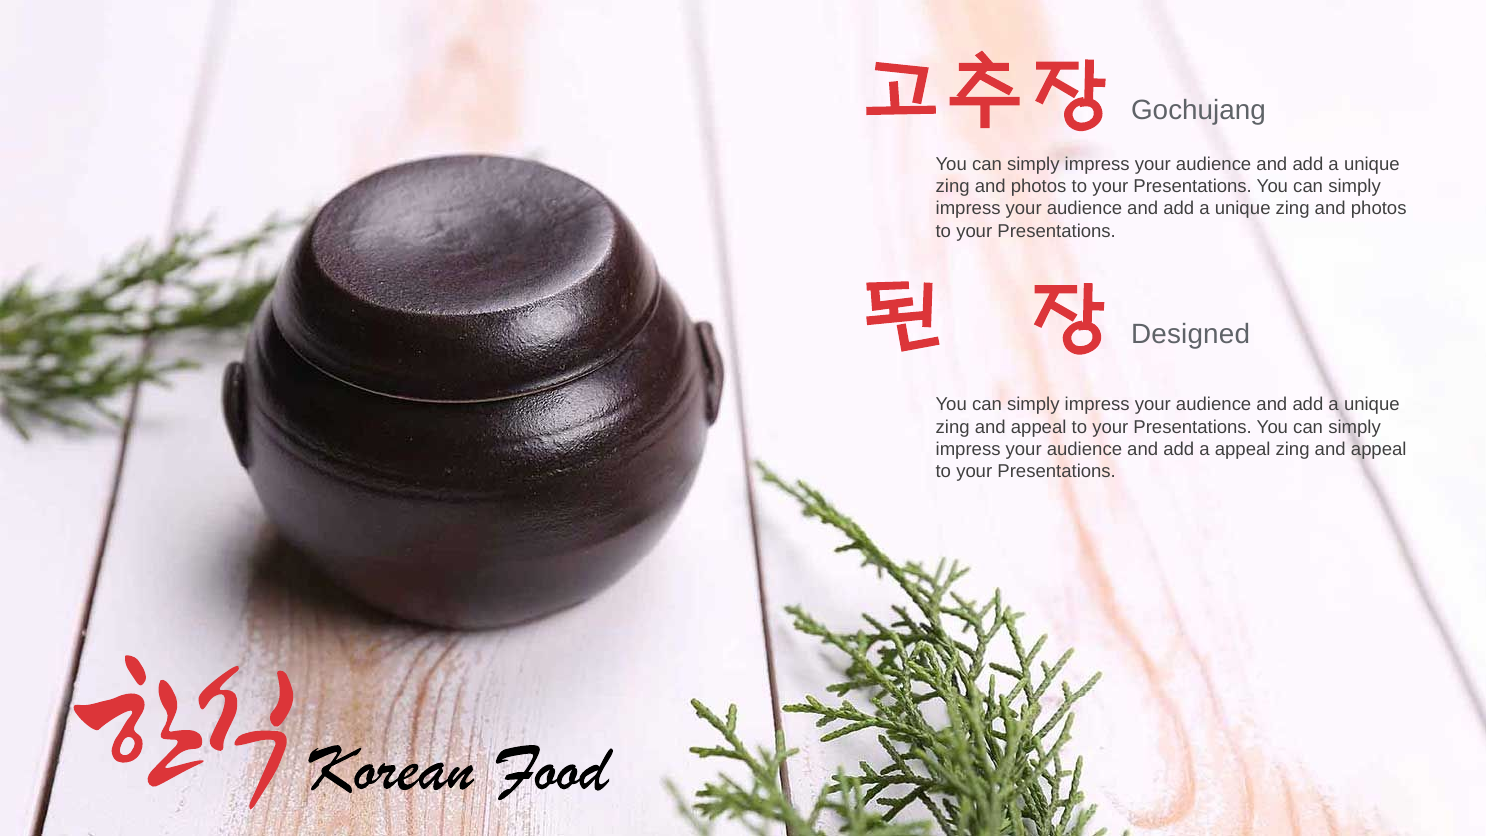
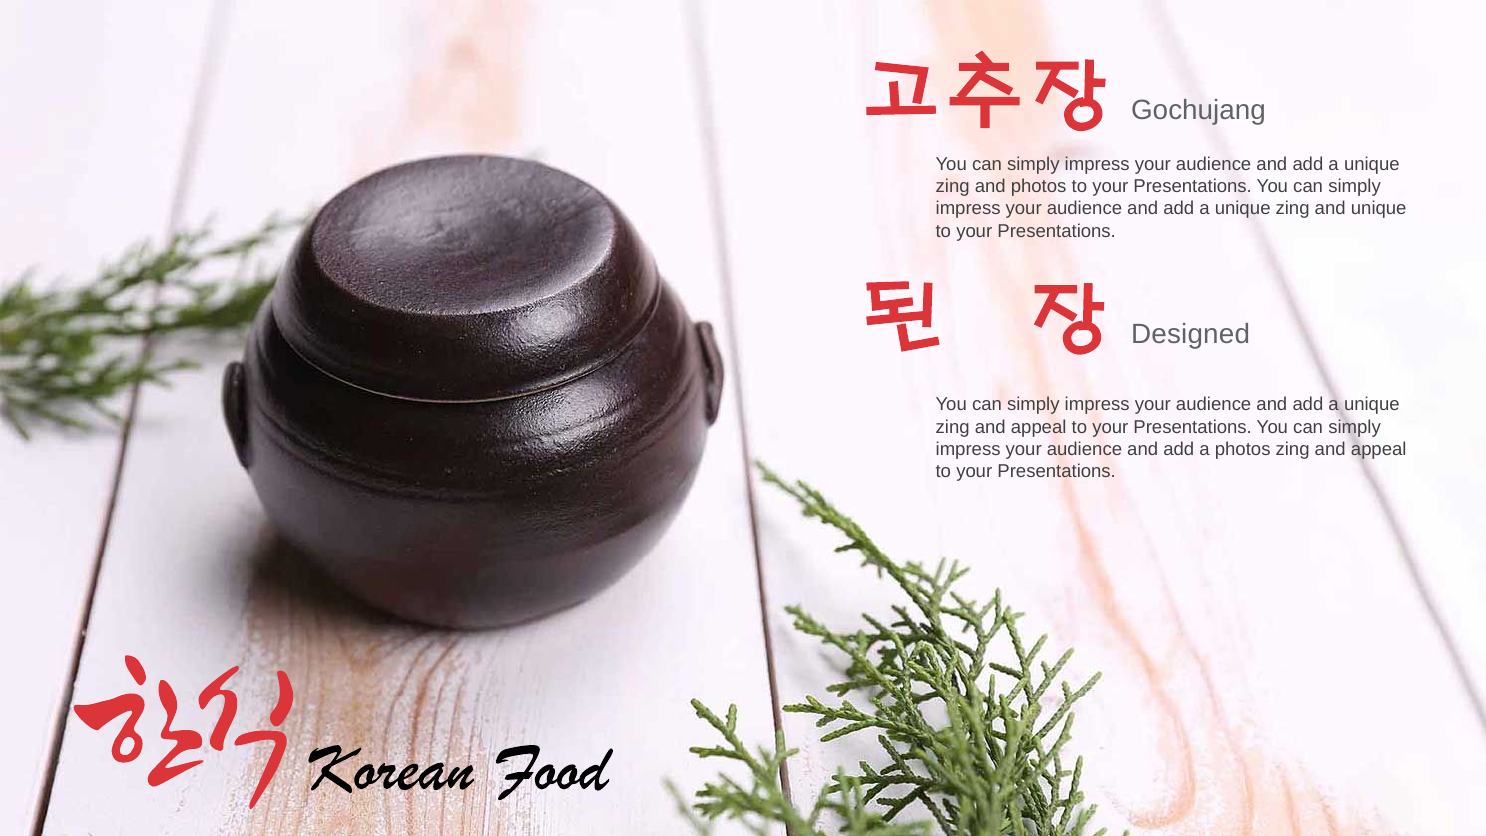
photos: photos -> unique (1379, 209)
a appeal: appeal -> photos (1243, 449)
